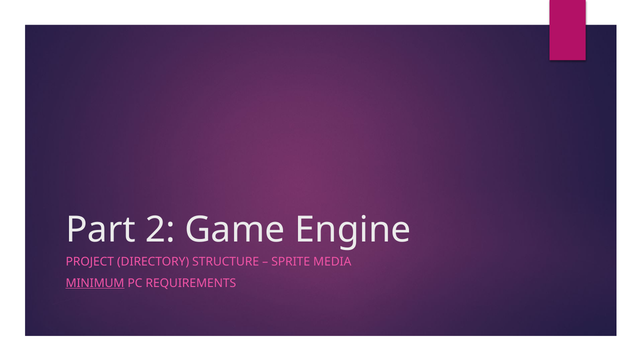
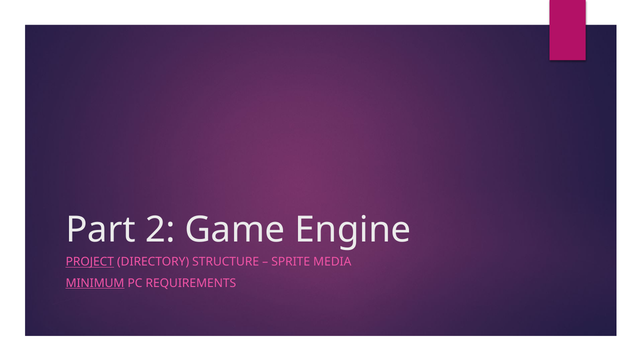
PROJECT underline: none -> present (90, 262)
